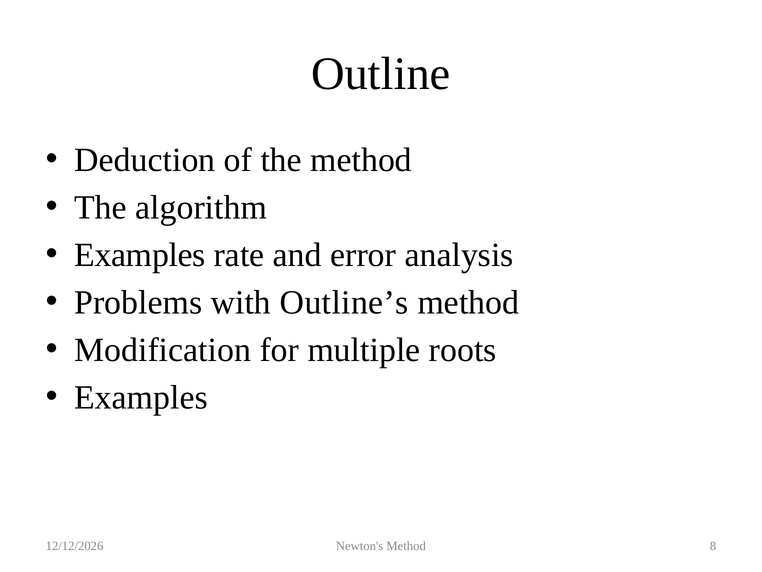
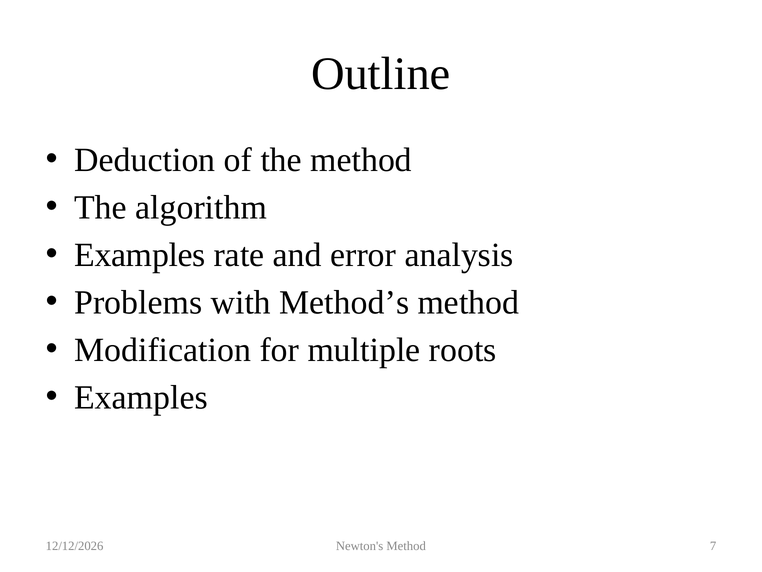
Outline’s: Outline’s -> Method’s (344, 302)
8: 8 -> 7 (713, 546)
